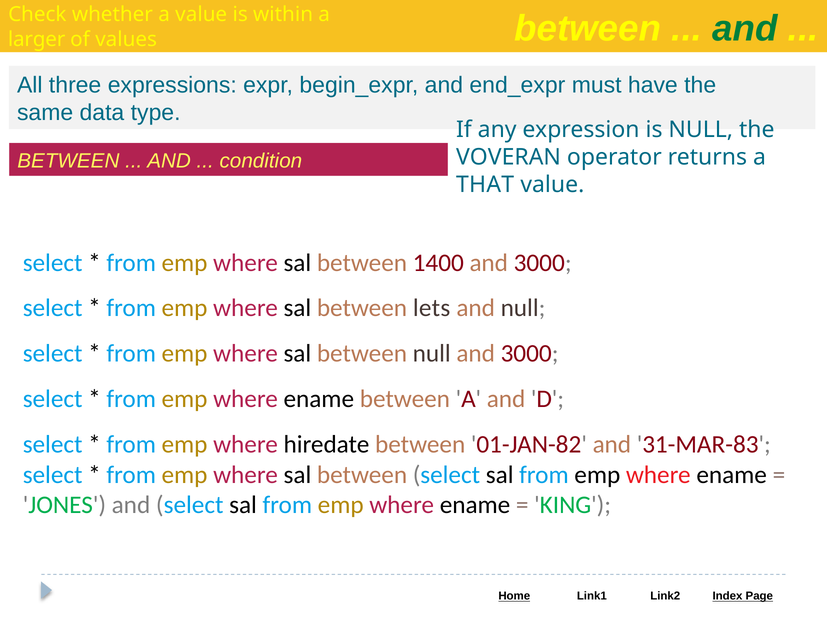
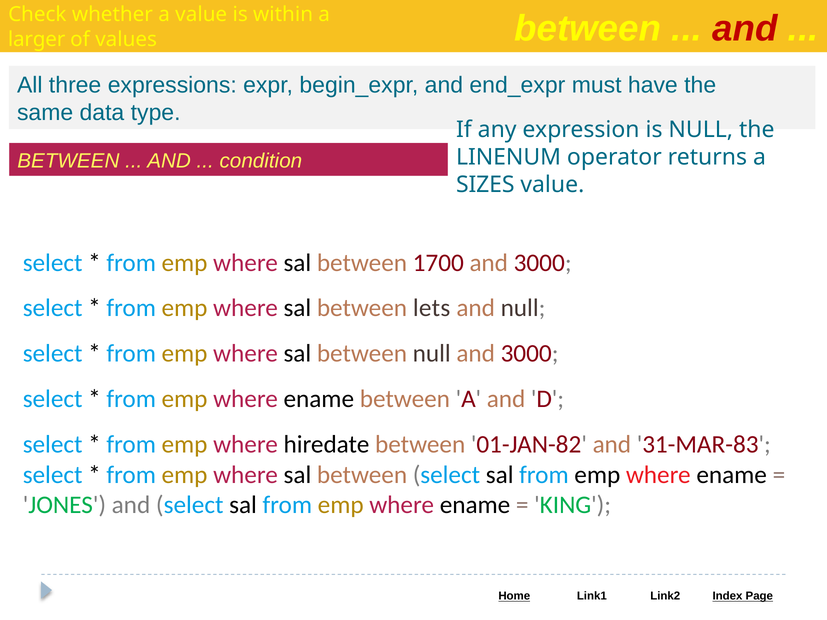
and colour: green -> red (745, 29)
VOVERAN: VOVERAN -> LINENUM (509, 157)
THAT: THAT -> SIZES (485, 185)
1400: 1400 -> 1700 (438, 263)
